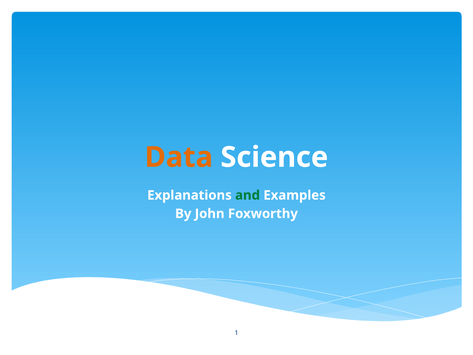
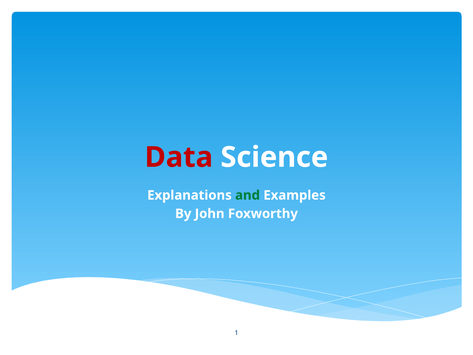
Data colour: orange -> red (179, 157)
